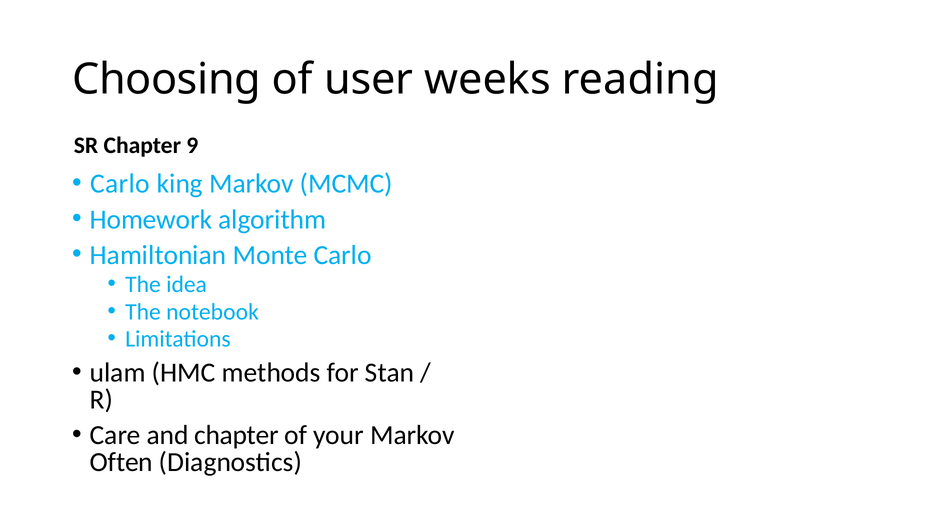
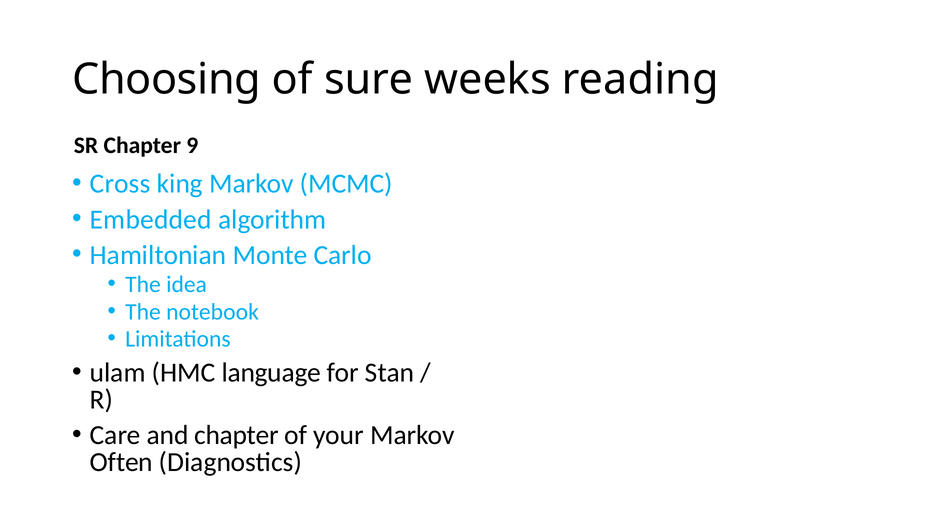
user: user -> sure (369, 79)
Carlo: Carlo -> Cross (120, 184)
Homework: Homework -> Embedded (151, 219)
methods: methods -> language (271, 373)
